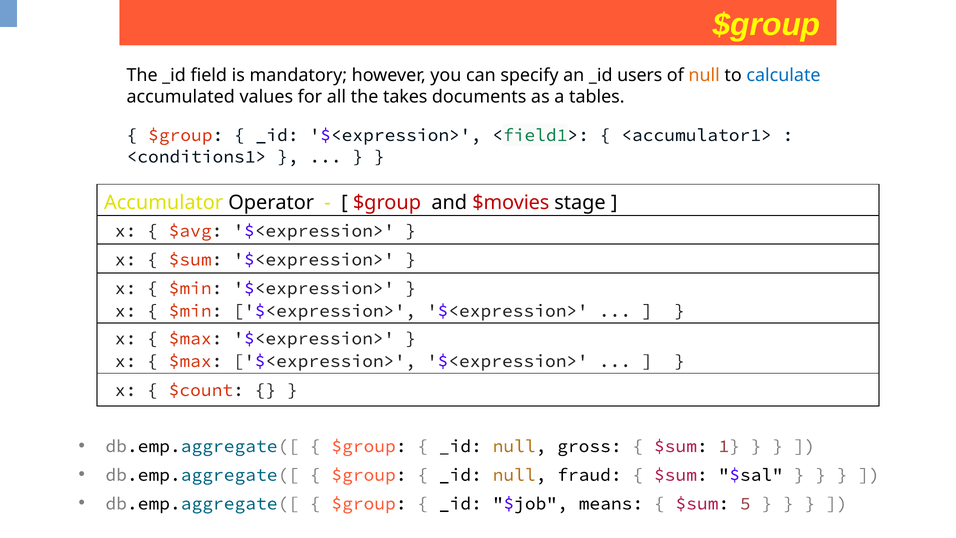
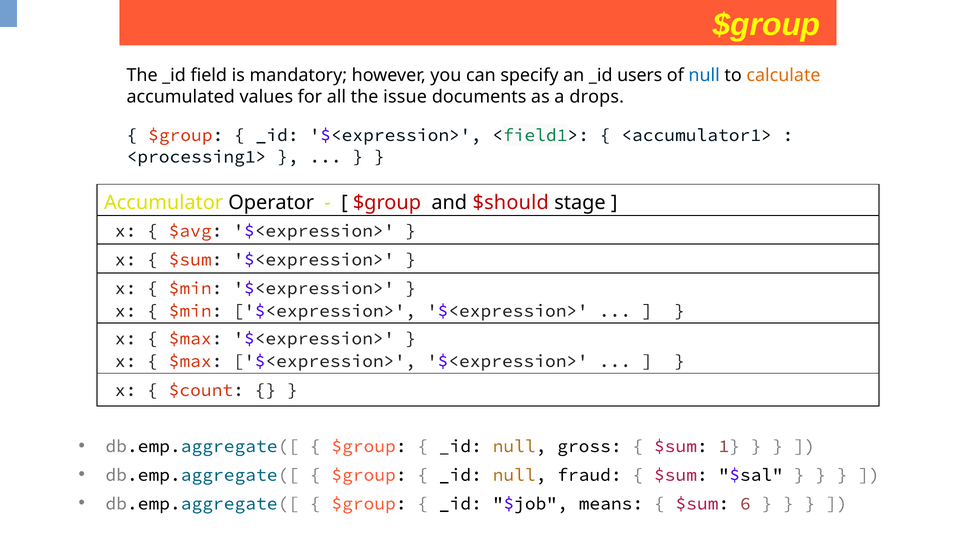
null colour: orange -> blue (704, 75)
calculate colour: blue -> orange (784, 75)
takes: takes -> issue (405, 97)
tables: tables -> drops (597, 97)
<conditions1>: <conditions1> -> <processing1> (196, 157)
$movies: $movies -> $should (511, 203)
5: 5 -> 6 (745, 503)
